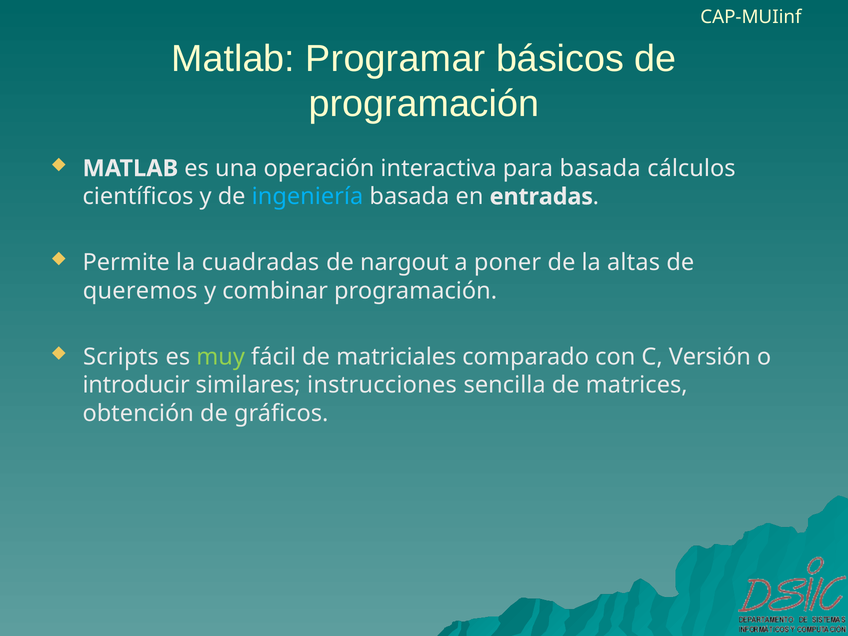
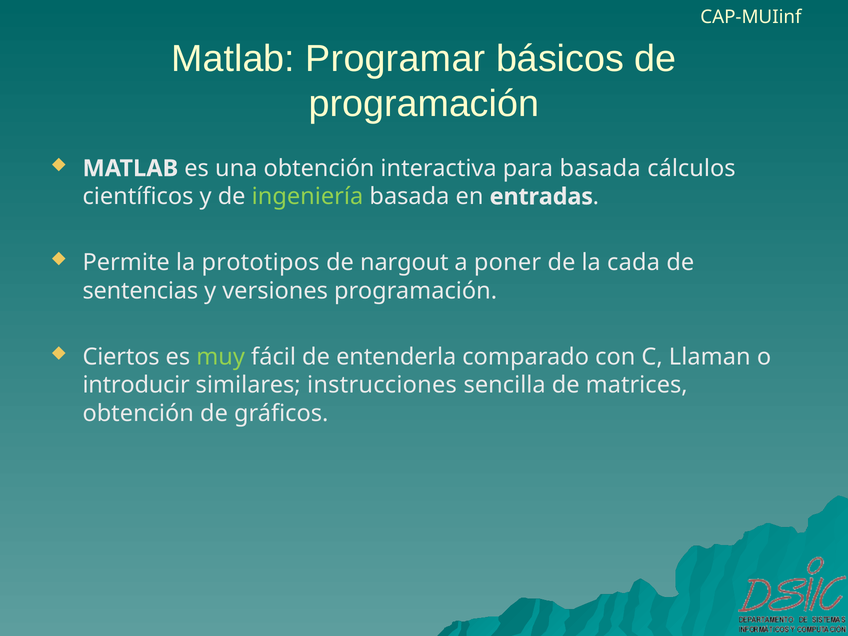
una operación: operación -> obtención (319, 168)
ingeniería colour: light blue -> light green (308, 197)
cuadradas: cuadradas -> prototipos (261, 263)
altas: altas -> cada (634, 263)
queremos: queremos -> sentencias (140, 291)
combinar: combinar -> versiones (275, 291)
Scripts: Scripts -> Ciertos (121, 357)
matriciales: matriciales -> entenderla (396, 357)
Versión: Versión -> Llaman (710, 357)
